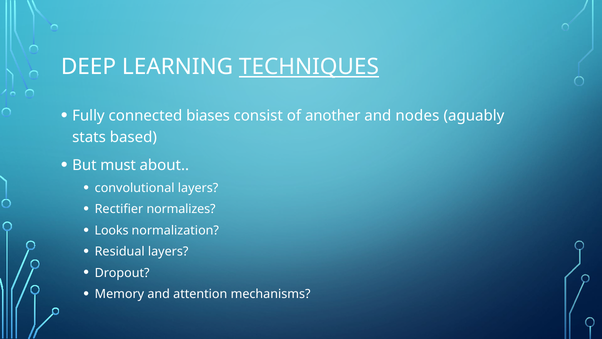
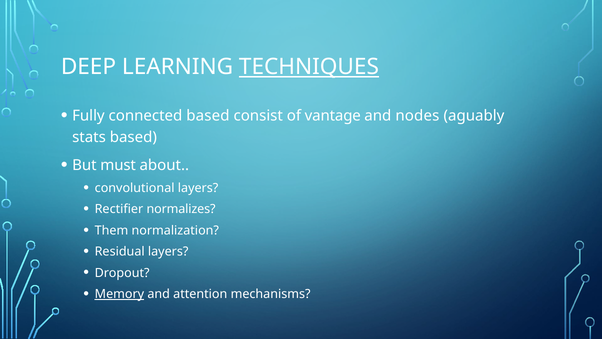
connected biases: biases -> based (208, 116)
another: another -> vantage (333, 116)
Looks: Looks -> Them (111, 230)
Memory underline: none -> present (119, 294)
